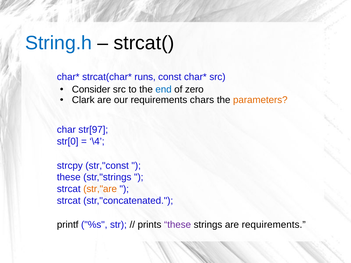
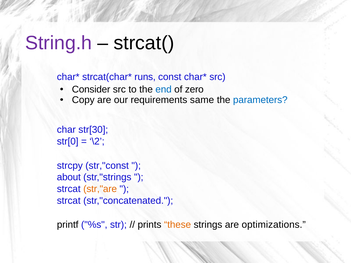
String.h colour: blue -> purple (59, 43)
Clark: Clark -> Copy (83, 100)
chars: chars -> same (202, 100)
parameters colour: orange -> blue (260, 100)
str[97: str[97 -> str[30 (93, 130)
\4: \4 -> \2 (97, 142)
these: these -> about (69, 177)
these colour: purple -> orange (178, 225)
are requirements: requirements -> optimizations (274, 225)
